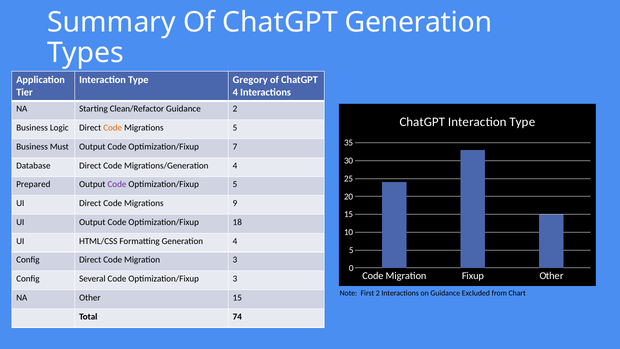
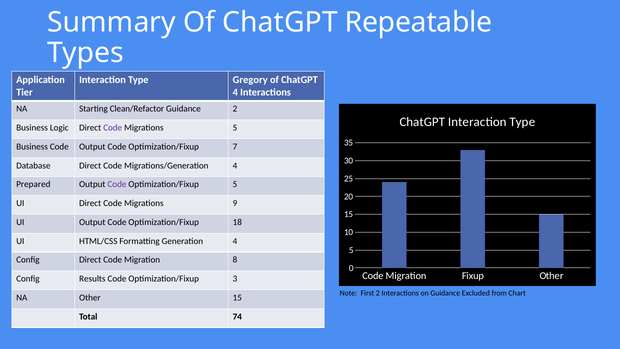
ChatGPT Generation: Generation -> Repeatable (419, 22)
Code colour: orange -> purple (113, 128)
Business Must: Must -> Code (59, 147)
Migration 3: 3 -> 8 (235, 260)
Several: Several -> Results (92, 279)
